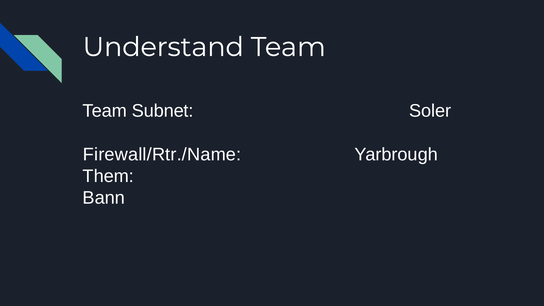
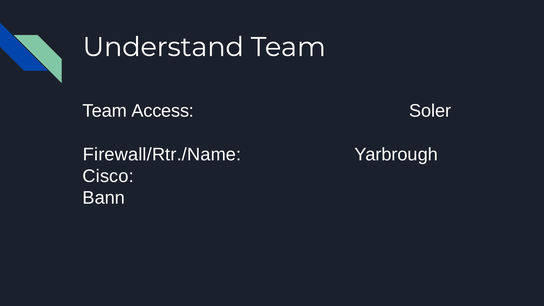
Subnet: Subnet -> Access (163, 111)
Them: Them -> Cisco (108, 176)
